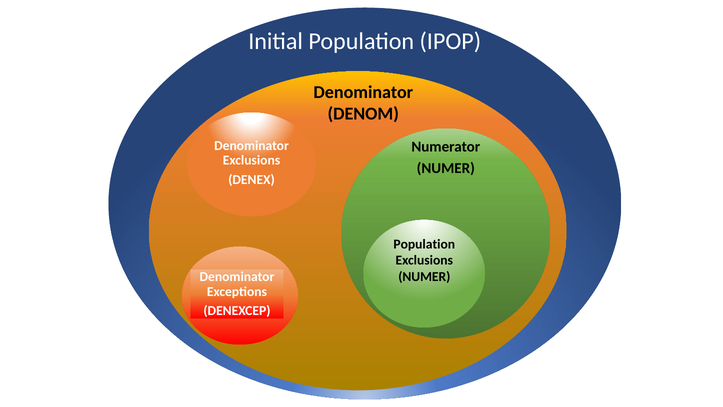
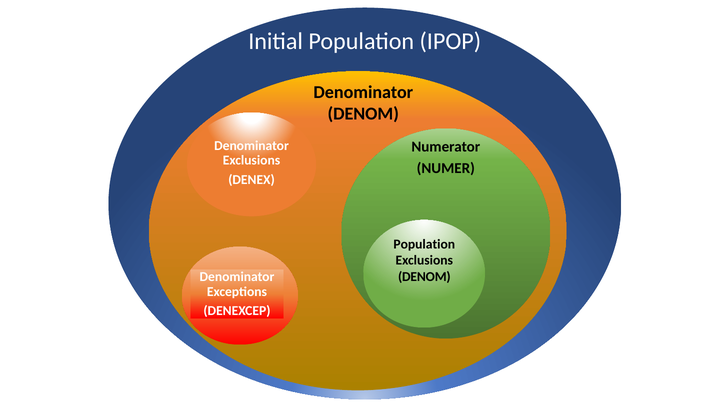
NUMER: NUMER -> DENOM (424, 277)
